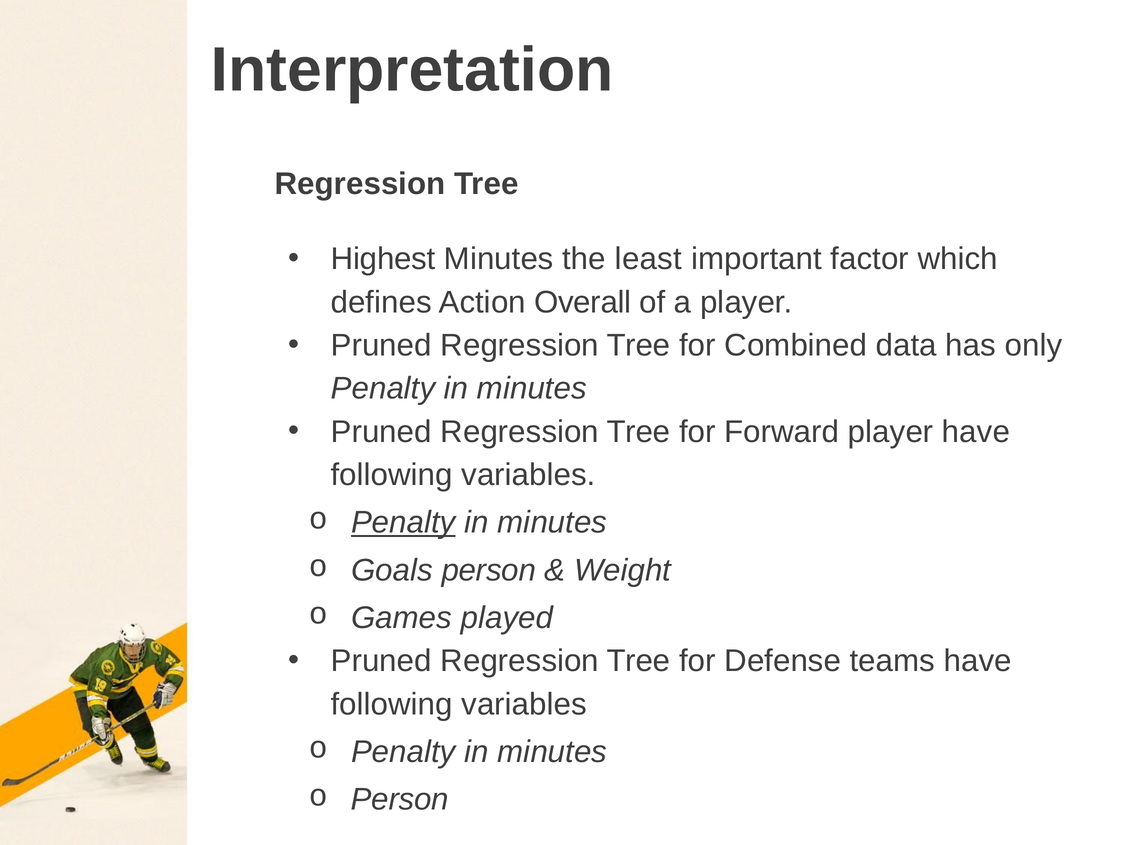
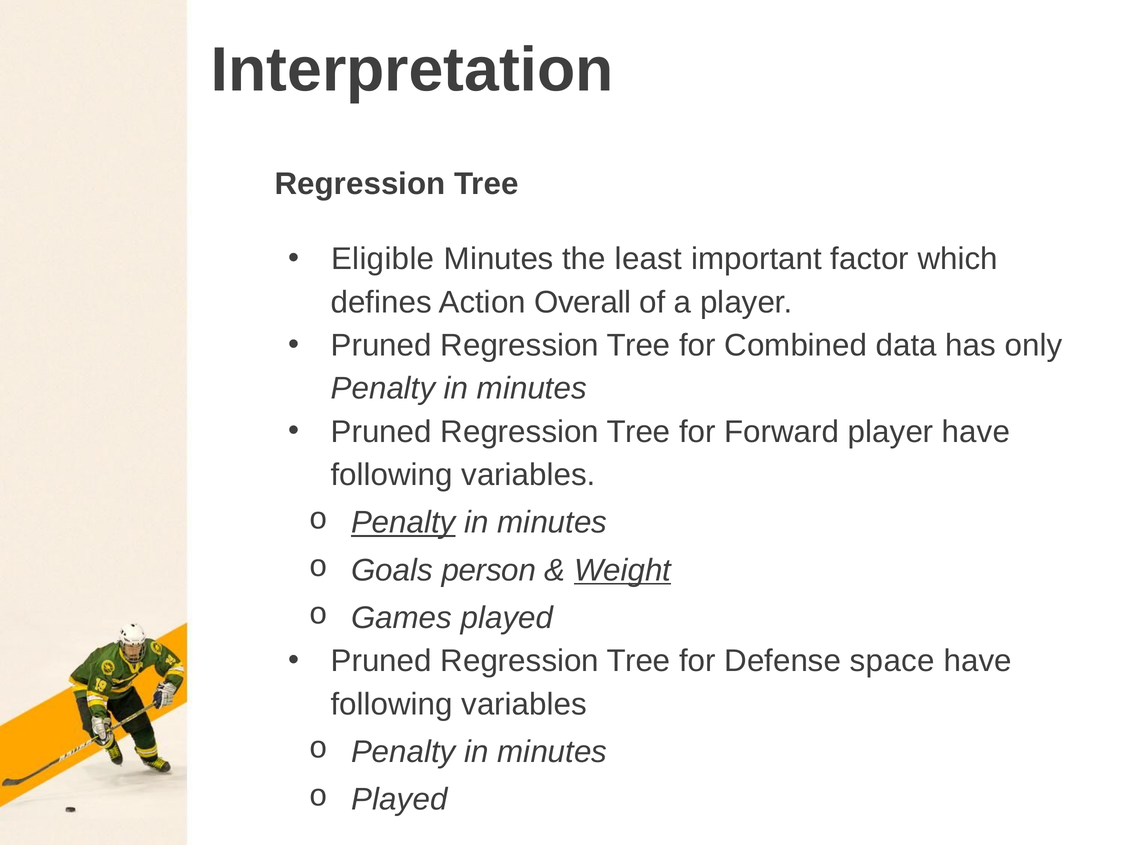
Highest: Highest -> Eligible (383, 259)
Weight underline: none -> present (623, 570)
teams: teams -> space (892, 661)
Person: Person -> Played (399, 800)
